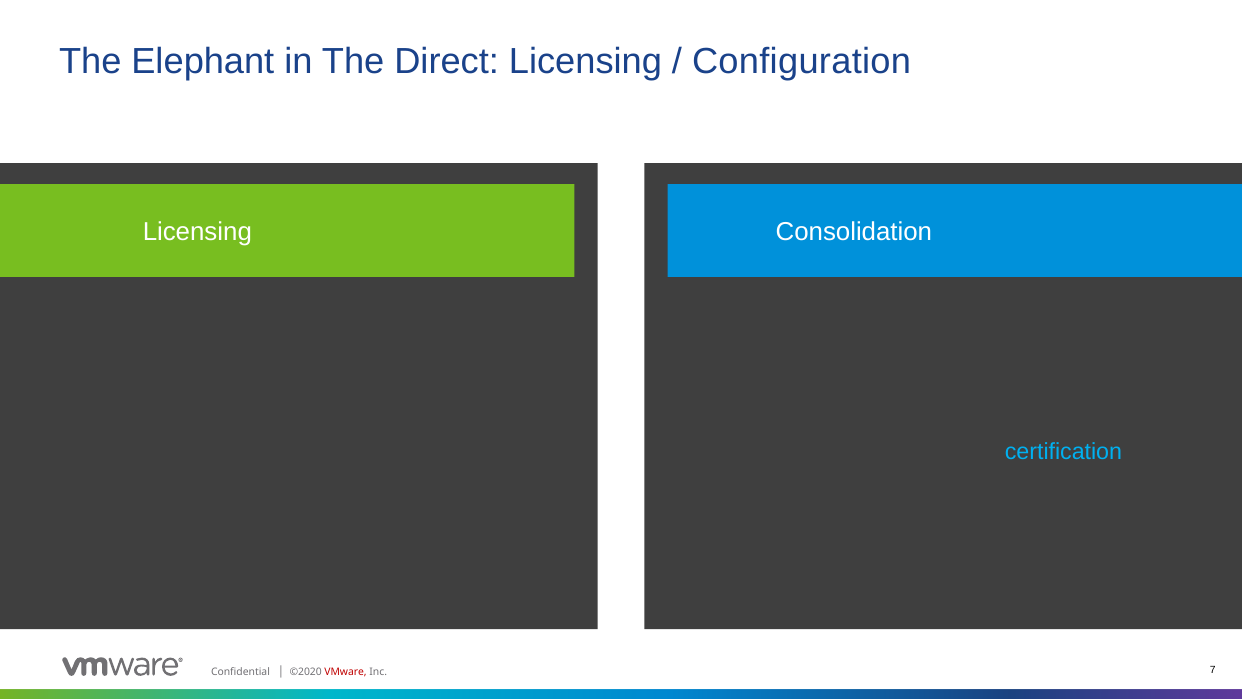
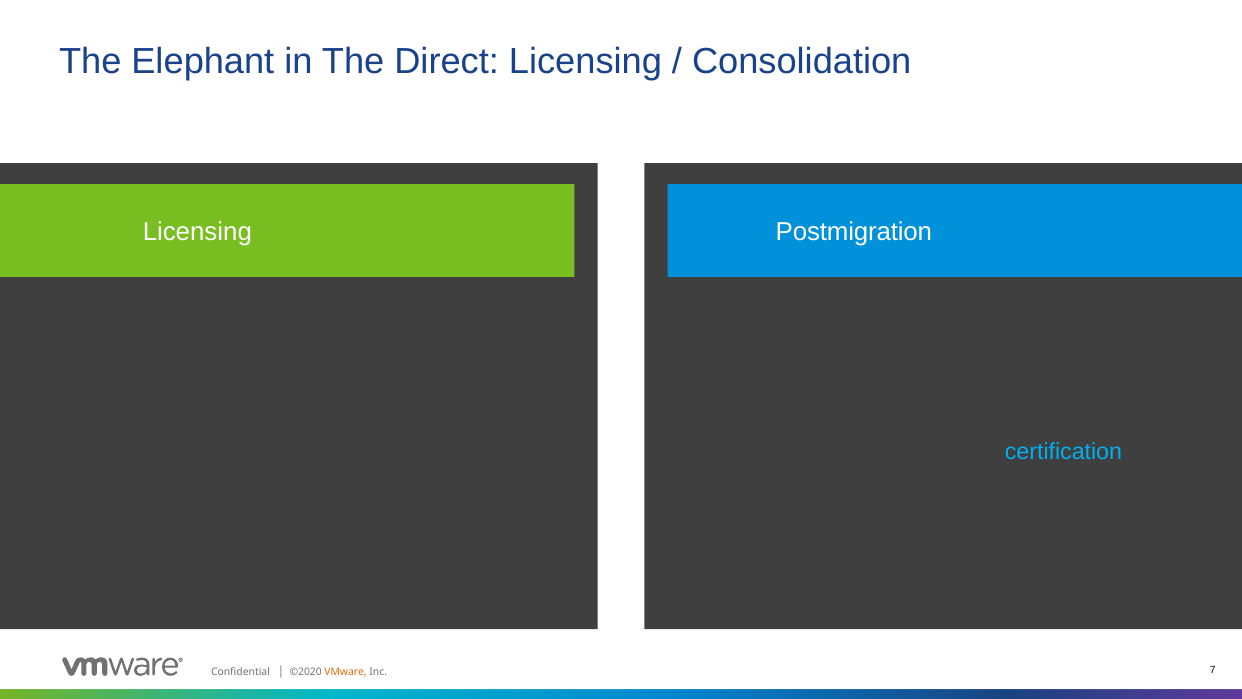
Configuration: Configuration -> Consolidation (802, 61)
Consolidation: Consolidation -> Postmigration (854, 232)
VMware colour: red -> orange (346, 672)
